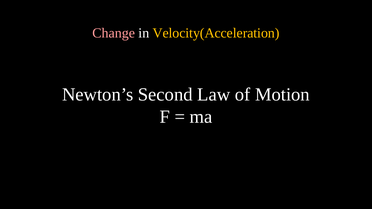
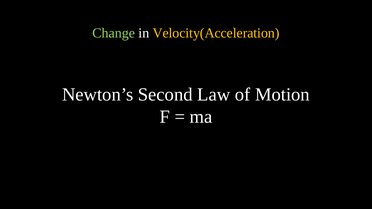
Change colour: pink -> light green (114, 33)
